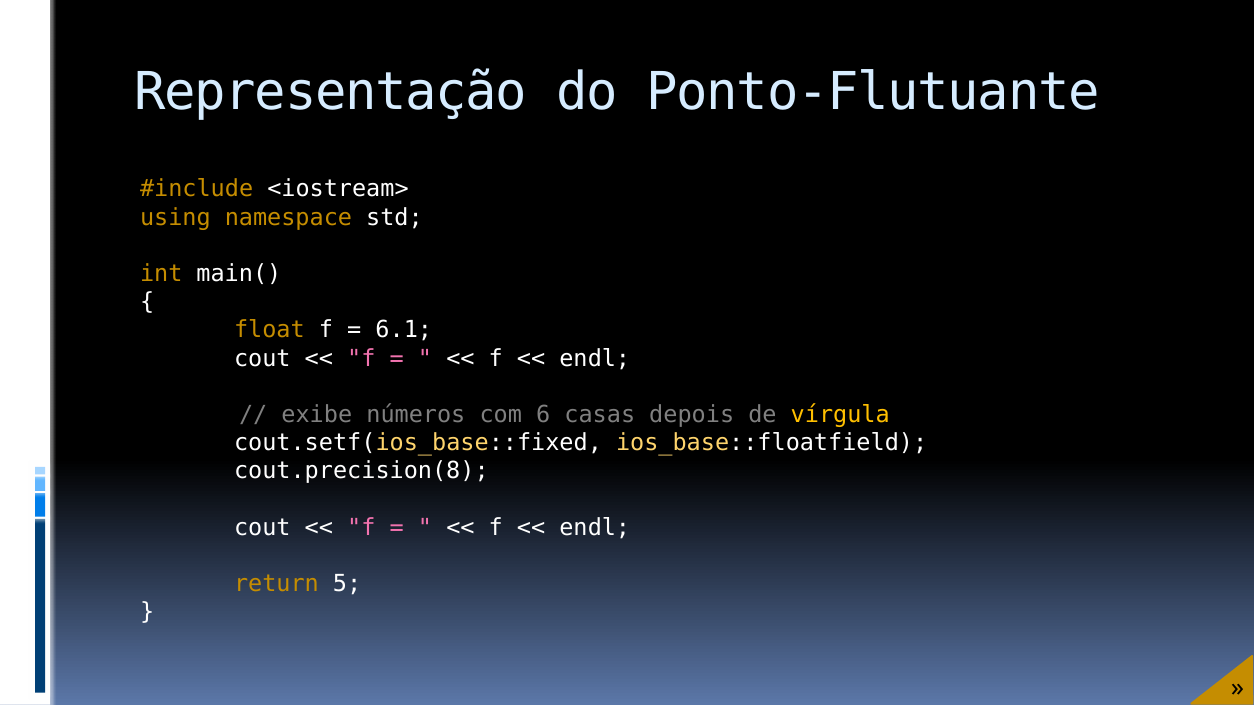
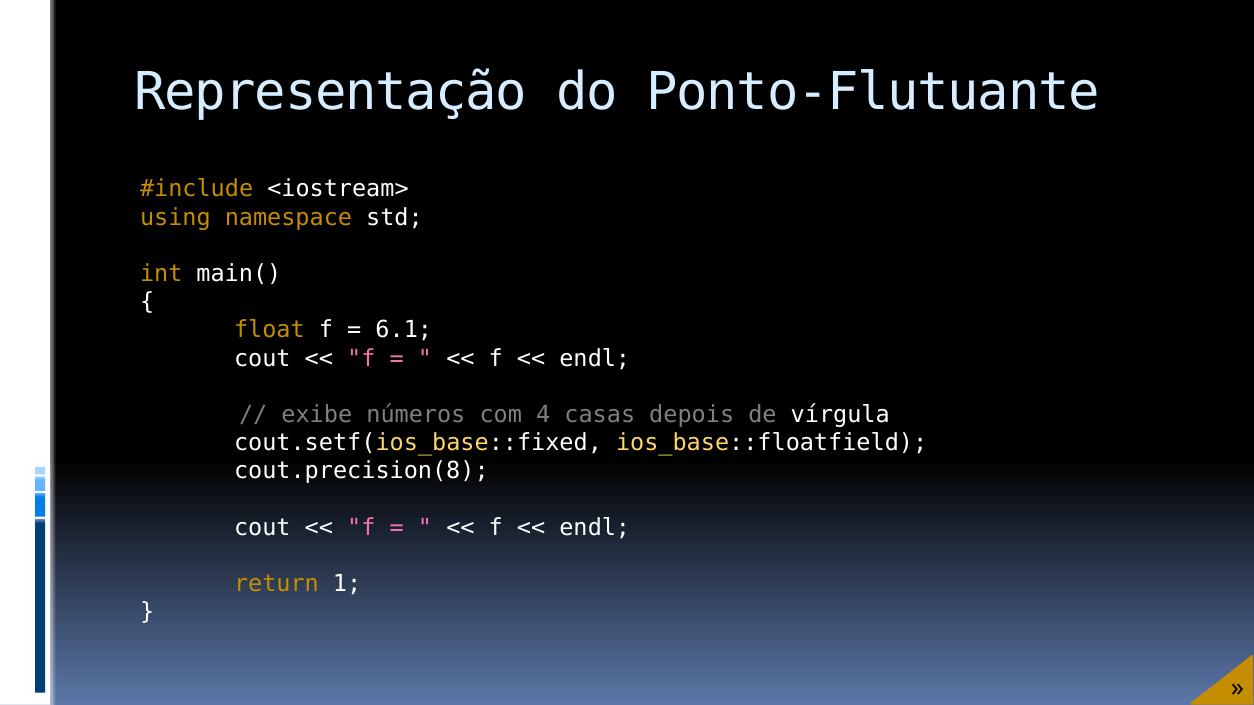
6: 6 -> 4 (543, 415)
vírgula colour: yellow -> white (840, 415)
5: 5 -> 1 (347, 584)
